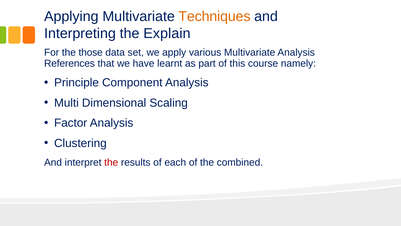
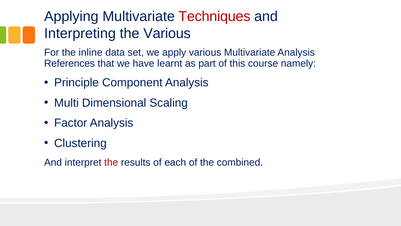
Techniques colour: orange -> red (214, 17)
the Explain: Explain -> Various (167, 34)
those: those -> inline (91, 52)
